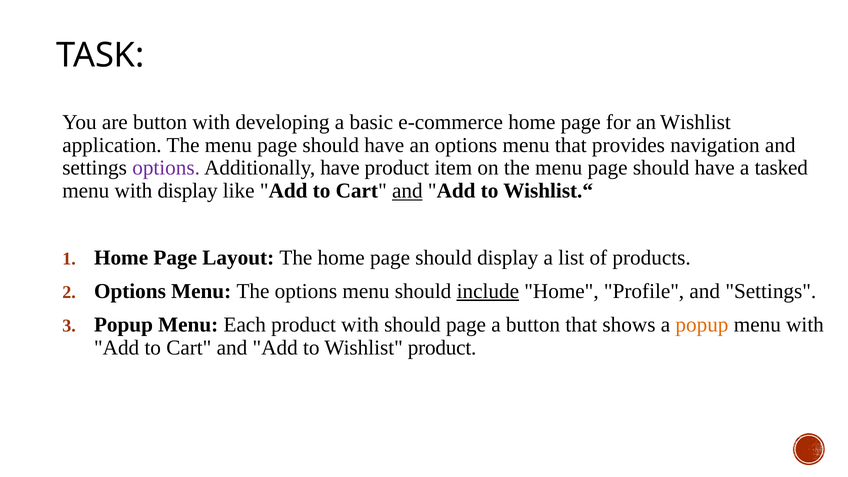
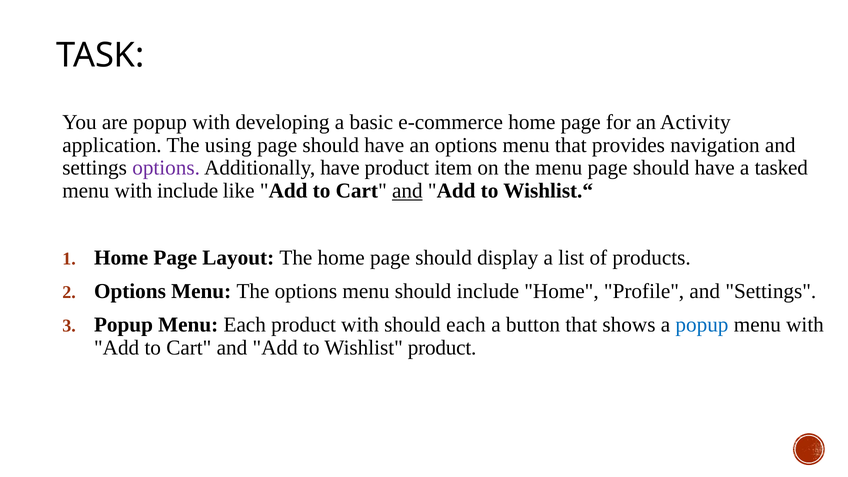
are button: button -> popup (160, 122)
an Wishlist: Wishlist -> Activity (695, 122)
application The menu: menu -> using (228, 145)
with display: display -> include (188, 191)
include underline: present -> none (488, 291)
should page: page -> each (466, 325)
popup colour: orange -> blue (702, 325)
